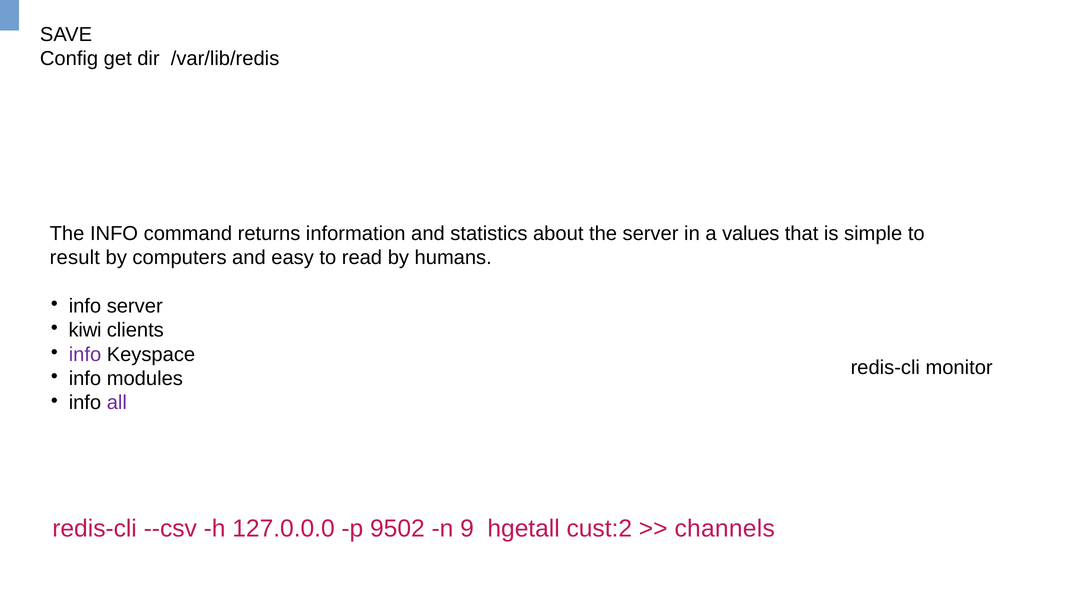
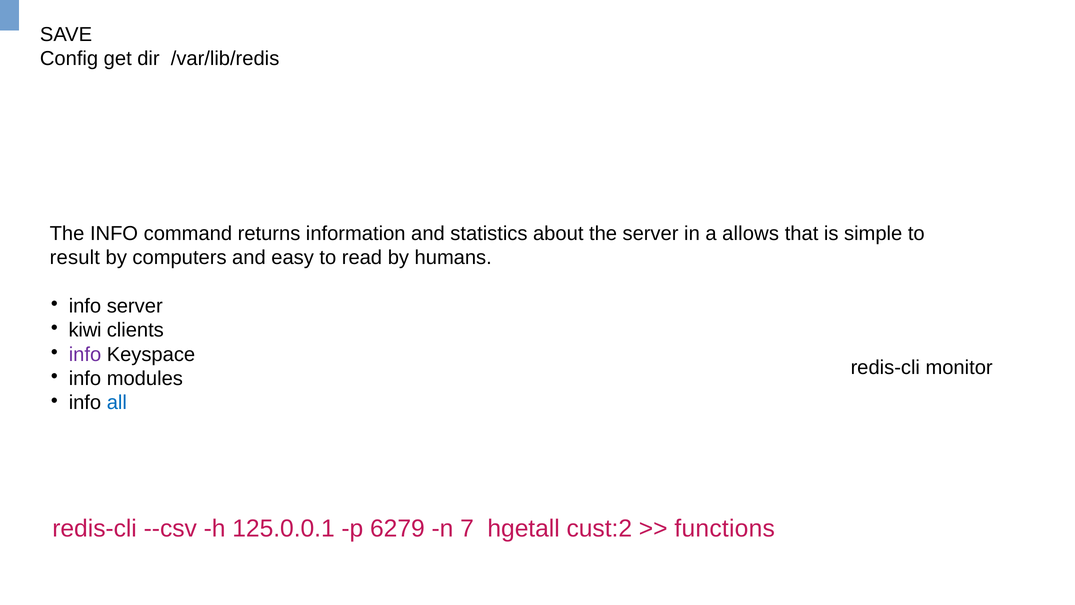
values: values -> allows (751, 233)
all colour: purple -> blue (117, 403)
127.0.0.0: 127.0.0.0 -> 125.0.0.1 (284, 528)
9502: 9502 -> 6279 (397, 528)
9: 9 -> 7 (467, 528)
channels: channels -> functions (725, 528)
